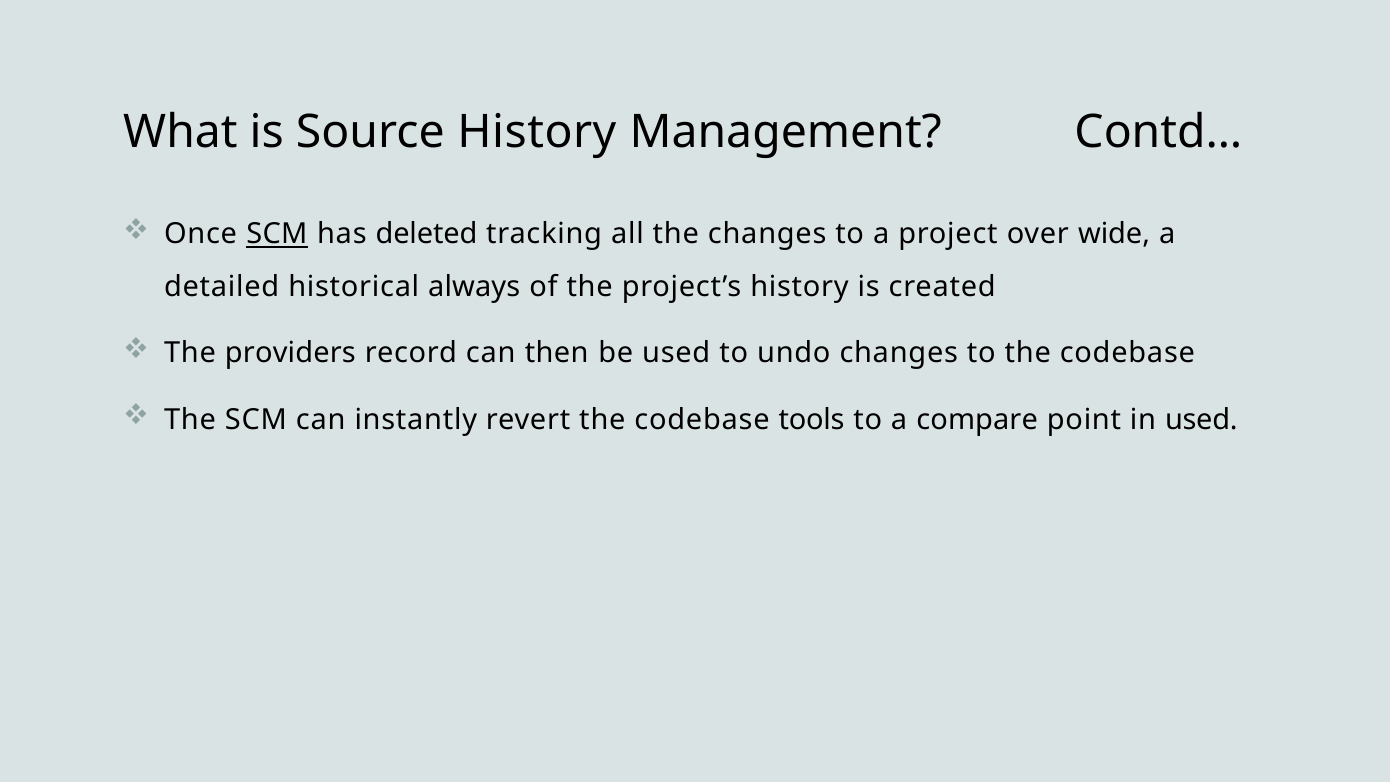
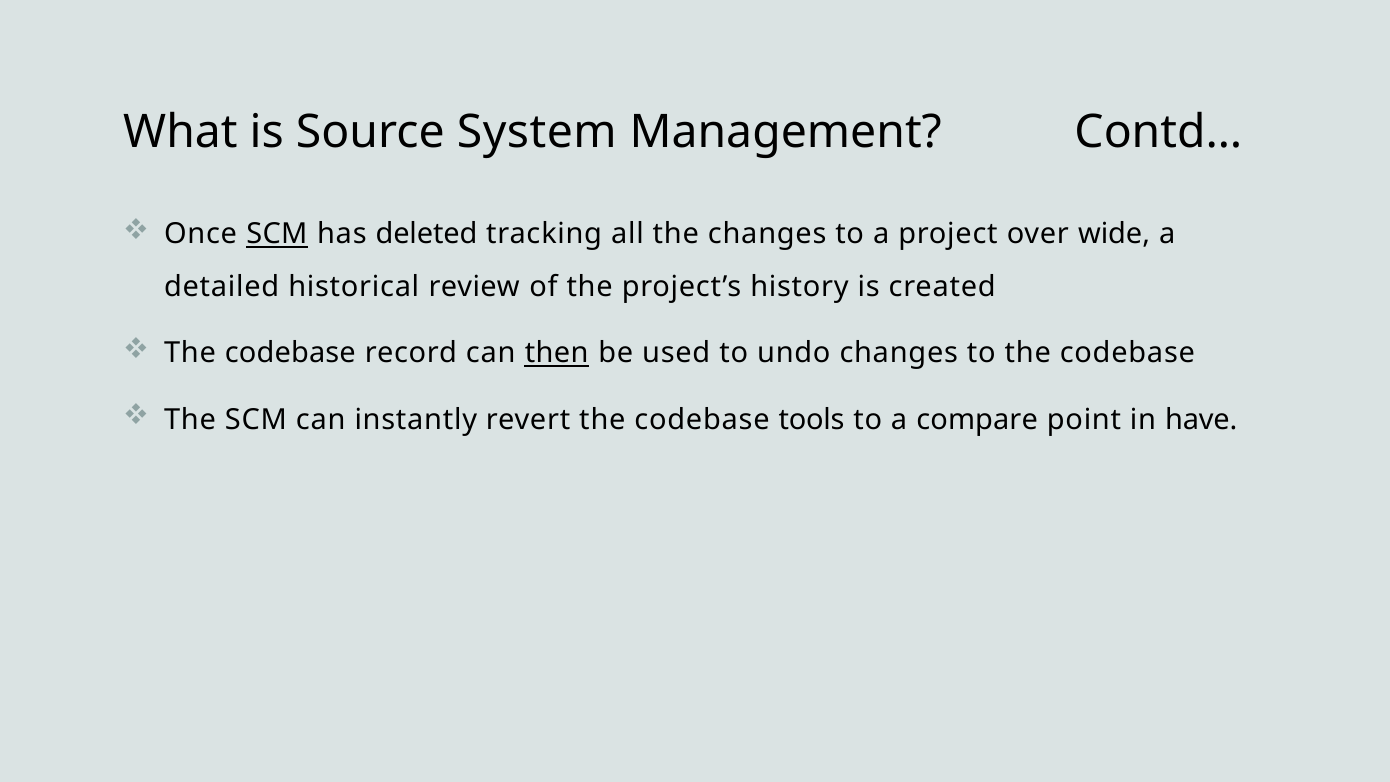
Source History: History -> System (537, 132)
always: always -> review (474, 286)
providers: providers -> codebase (290, 353)
then underline: none -> present (557, 353)
in used: used -> have (1201, 420)
